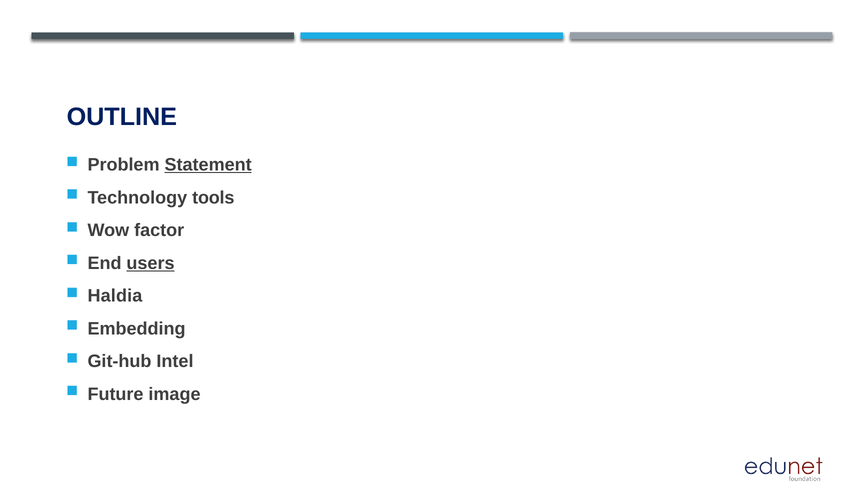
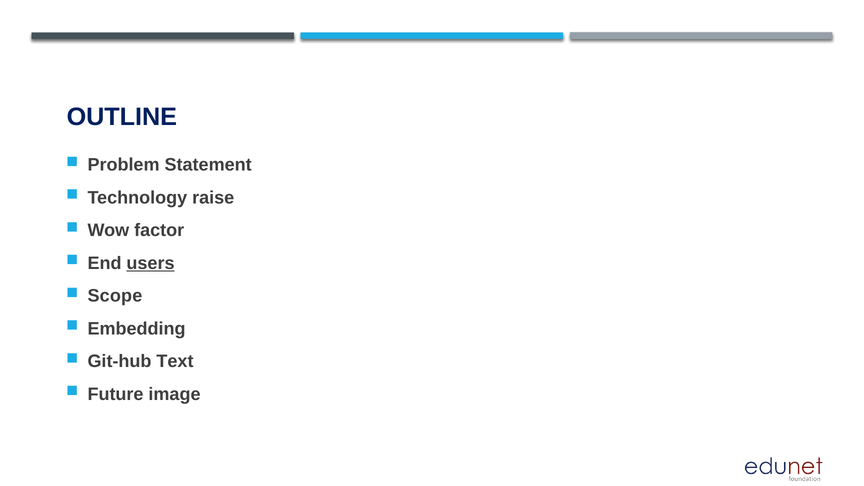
Statement underline: present -> none (208, 165)
tools: tools -> raise (213, 198)
Haldia: Haldia -> Scope (115, 296)
Intel: Intel -> Text (175, 361)
